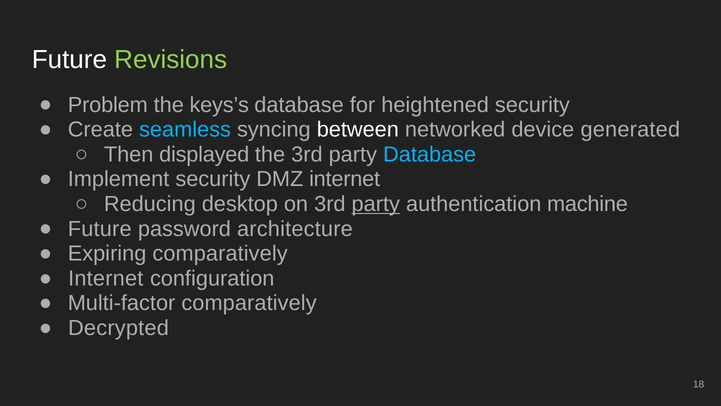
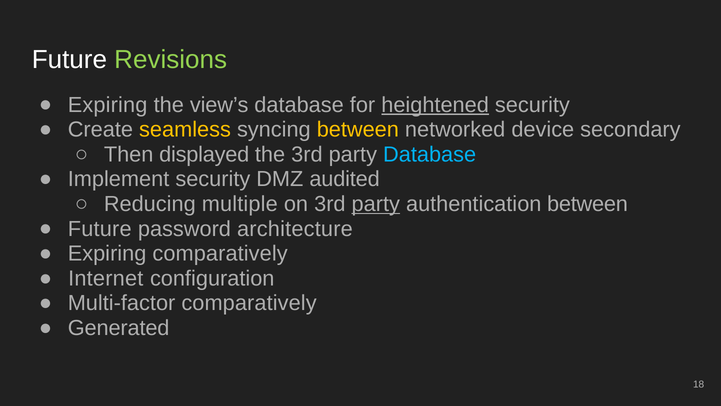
Problem: Problem -> Expiring (108, 105)
keys’s: keys’s -> view’s (219, 105)
heightened underline: none -> present (435, 105)
seamless colour: light blue -> yellow (185, 130)
between colour: white -> yellow (358, 130)
generated: generated -> secondary (630, 130)
DMZ internet: internet -> audited (345, 179)
desktop: desktop -> multiple (240, 204)
authentication machine: machine -> between (587, 204)
Decrypted: Decrypted -> Generated (119, 328)
